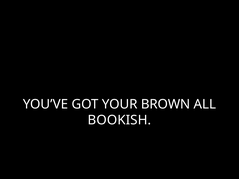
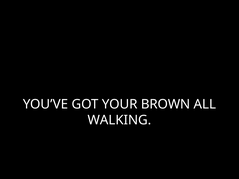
BOOKISH: BOOKISH -> WALKING (119, 120)
